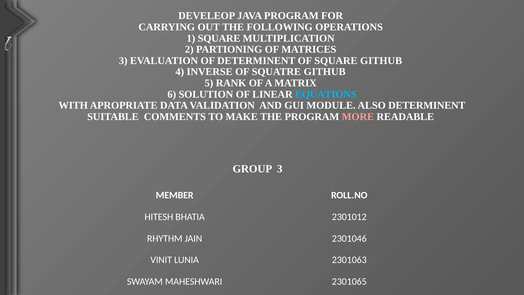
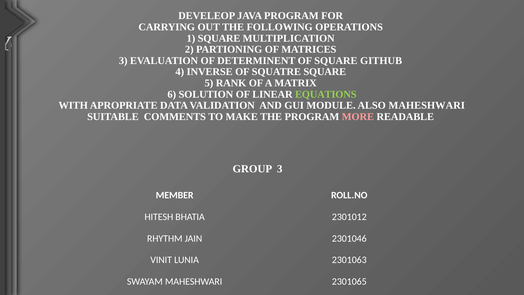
SQUATRE GITHUB: GITHUB -> SQUARE (325, 72)
EQUATIONS colour: light blue -> light green (326, 94)
ALSO DETERMINENT: DETERMINENT -> MAHESHWARI (427, 105)
